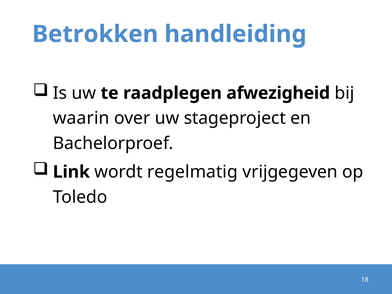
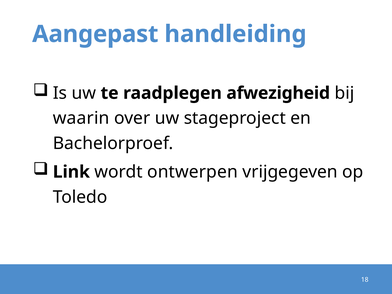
Betrokken: Betrokken -> Aangepast (95, 34)
regelmatig: regelmatig -> ontwerpen (192, 172)
